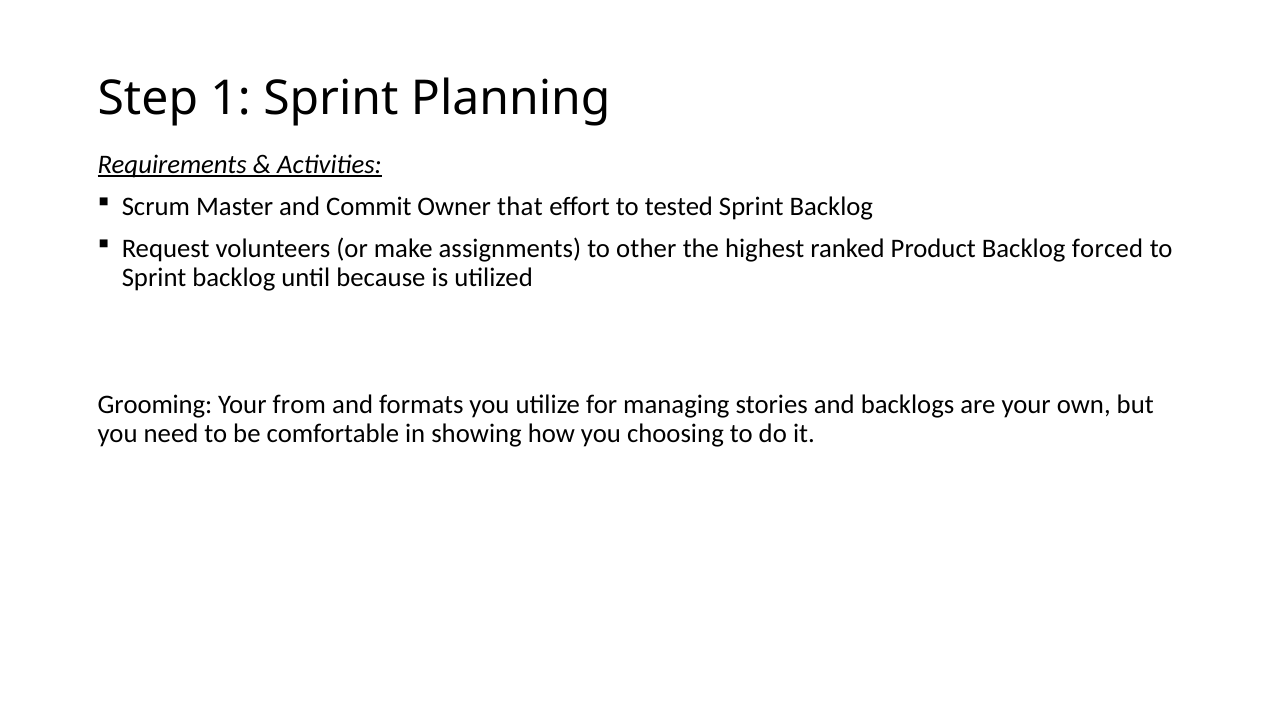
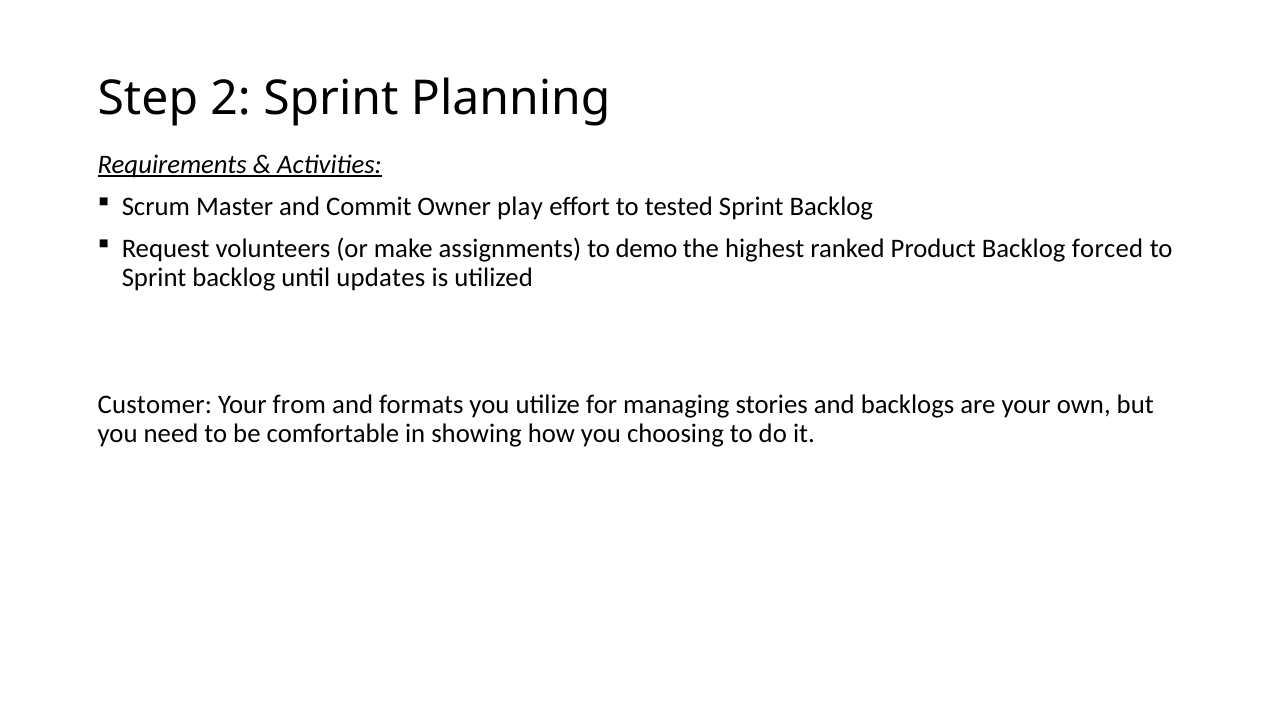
1: 1 -> 2 (231, 98)
that: that -> play (520, 207)
other: other -> demo (647, 249)
because: because -> updates (381, 278)
Grooming: Grooming -> Customer (155, 405)
